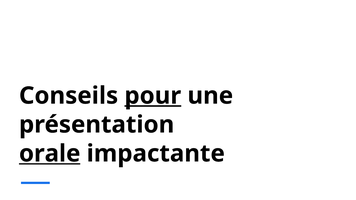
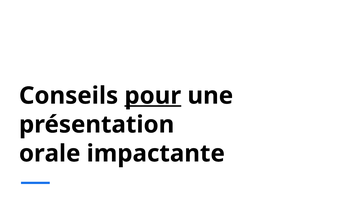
orale underline: present -> none (50, 154)
